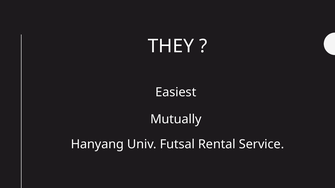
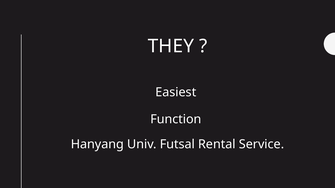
Mutually: Mutually -> Function (176, 120)
